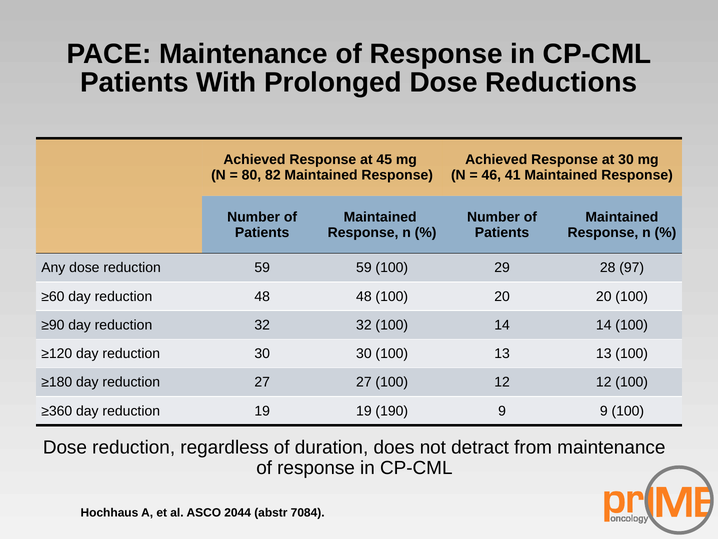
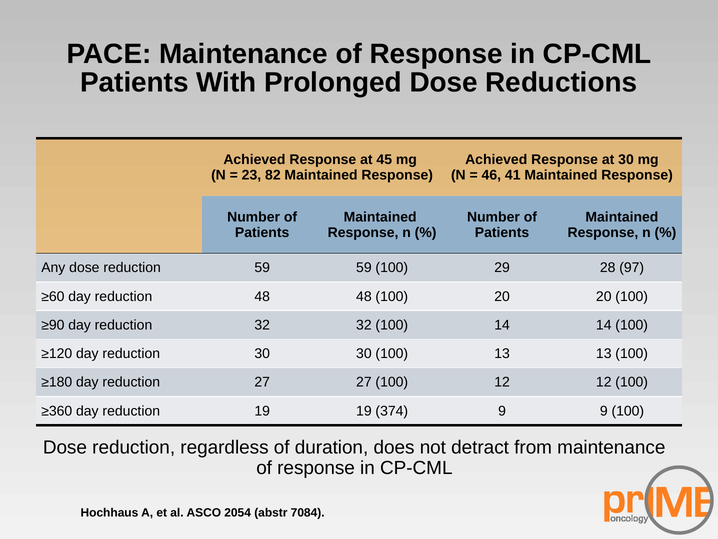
80: 80 -> 23 (251, 175)
190: 190 -> 374 (392, 411)
2044: 2044 -> 2054 (238, 512)
